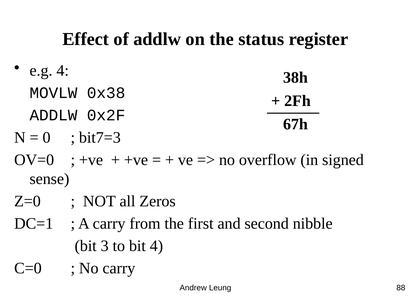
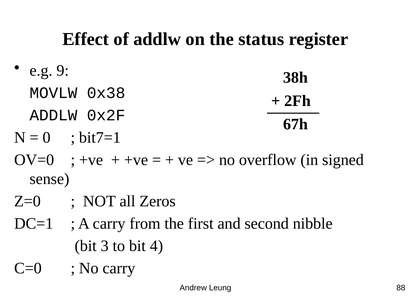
e.g 4: 4 -> 9 (63, 71)
bit7=3: bit7=3 -> bit7=1 (100, 138)
